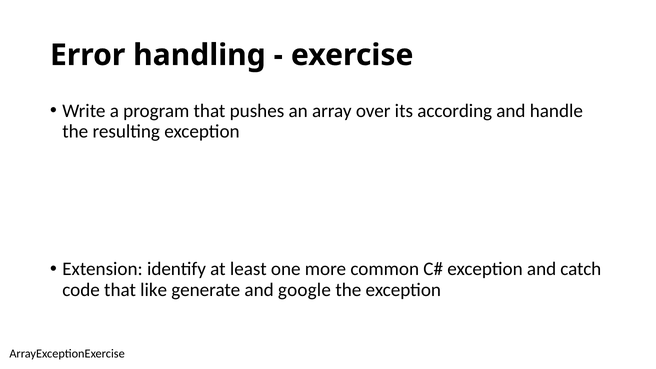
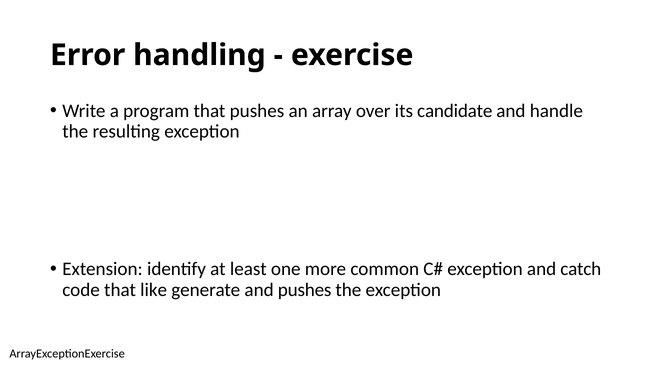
according: according -> candidate (455, 111)
and google: google -> pushes (305, 290)
